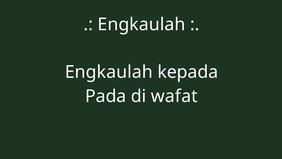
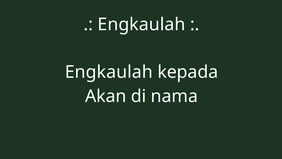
Pada: Pada -> Akan (106, 96)
wafat: wafat -> nama (174, 96)
